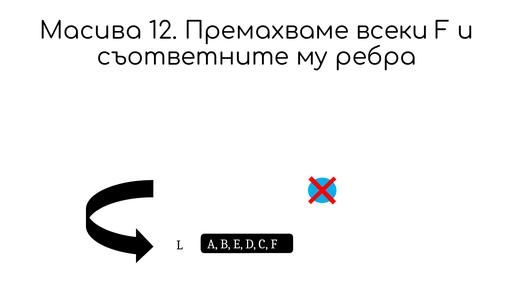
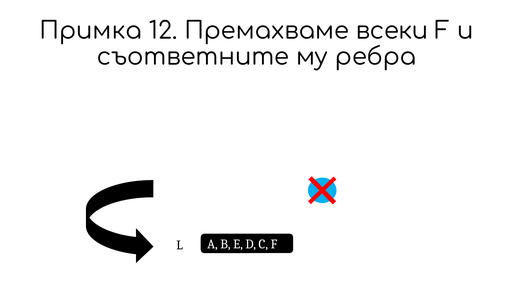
Масива: Масива -> Примка (91, 31)
